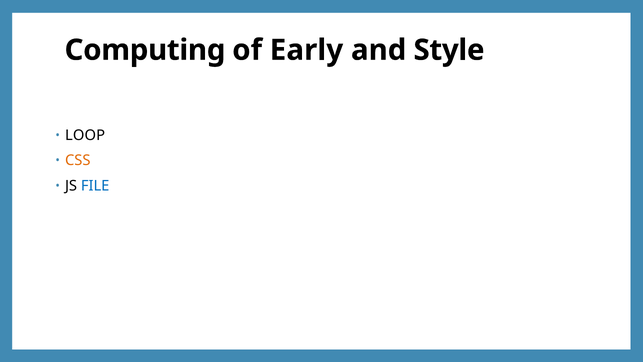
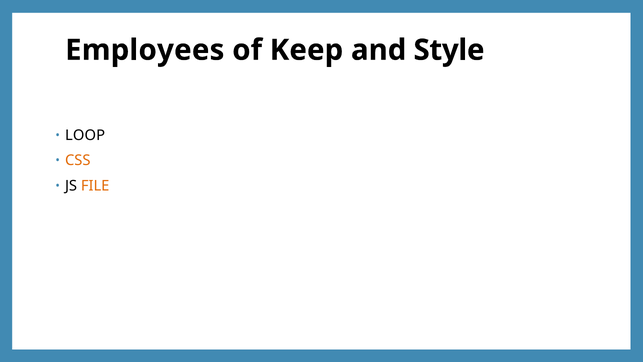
Computing: Computing -> Employees (145, 50)
Early: Early -> Keep (306, 50)
FILE colour: blue -> orange (95, 186)
